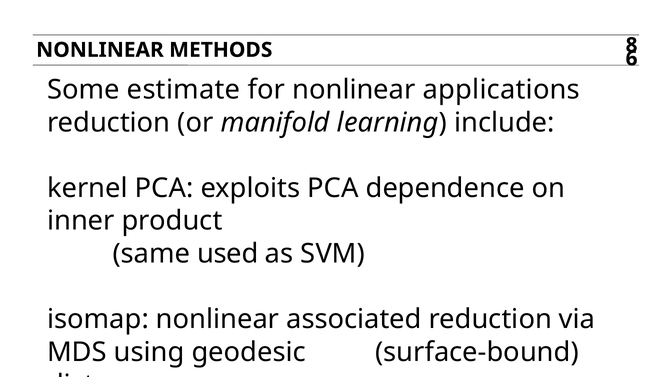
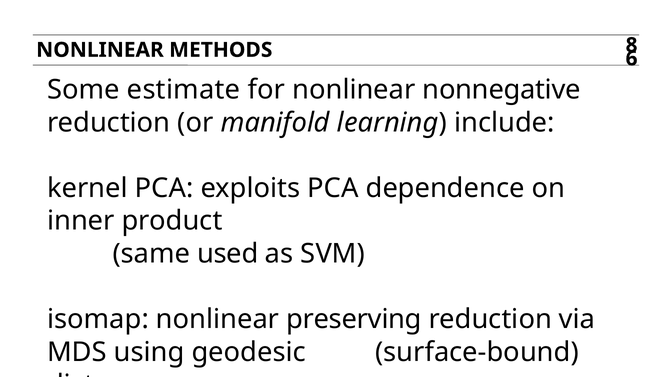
applications: applications -> nonnegative (502, 90)
associated: associated -> preserving (354, 320)
